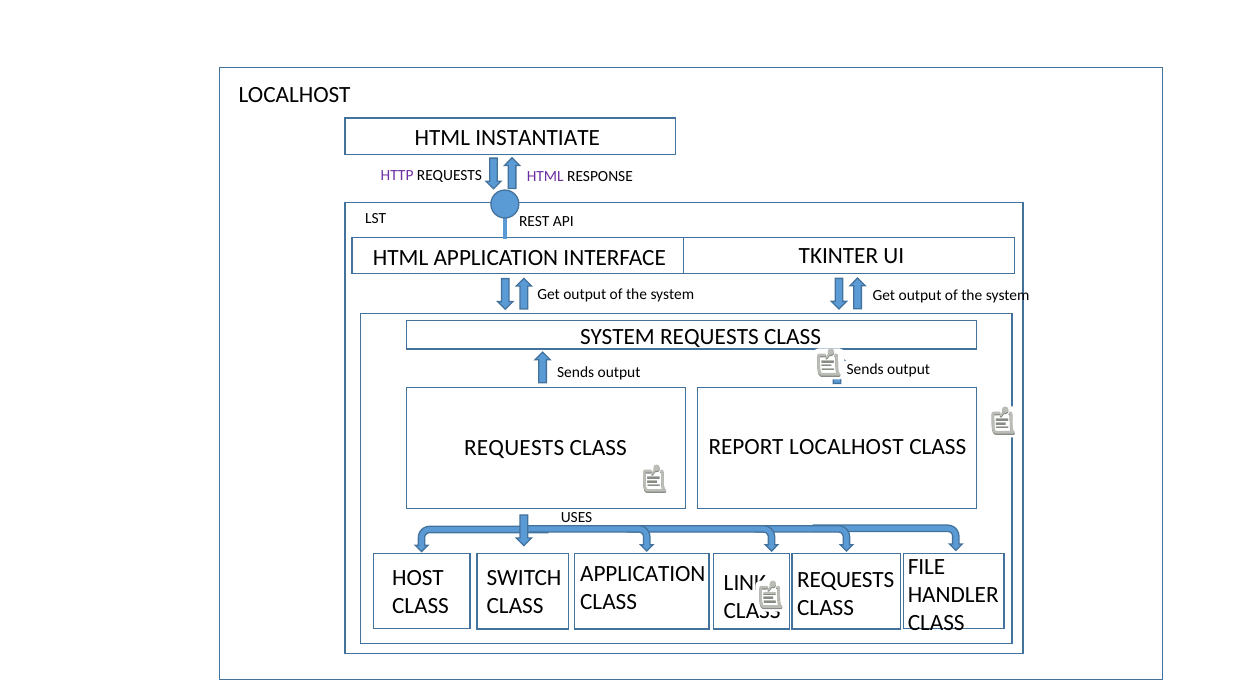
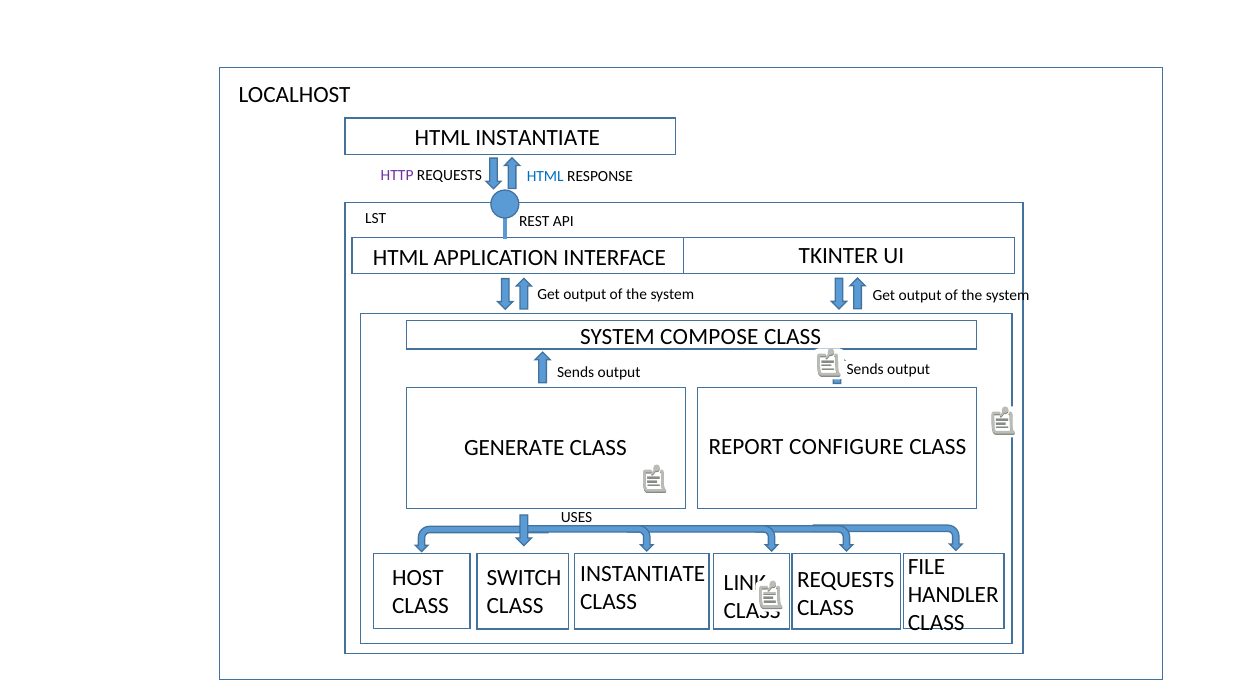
HTML colour: purple -> blue (545, 177)
SYSTEM REQUESTS: REQUESTS -> COMPOSE (709, 337)
REPORT LOCALHOST: LOCALHOST -> CONFIGURE (846, 447)
REQUESTS: REQUESTS -> GENERATE (514, 448)
APPLICATION: APPLICATION -> INSTANTIATE (643, 574)
